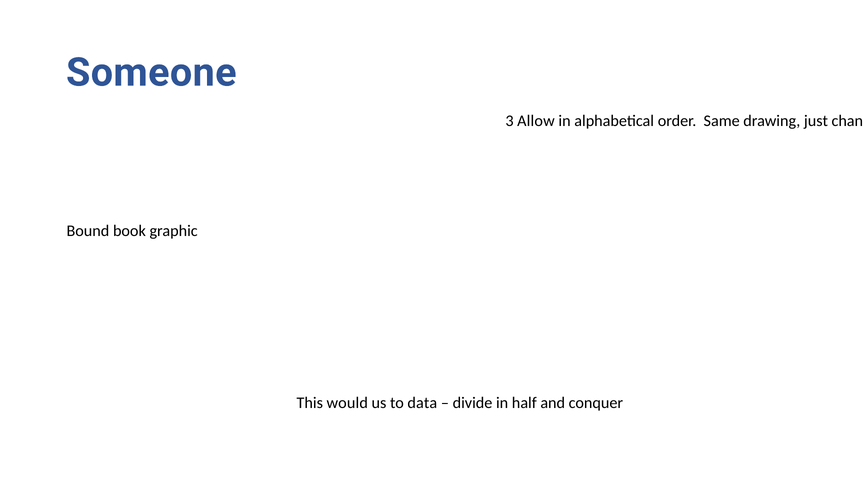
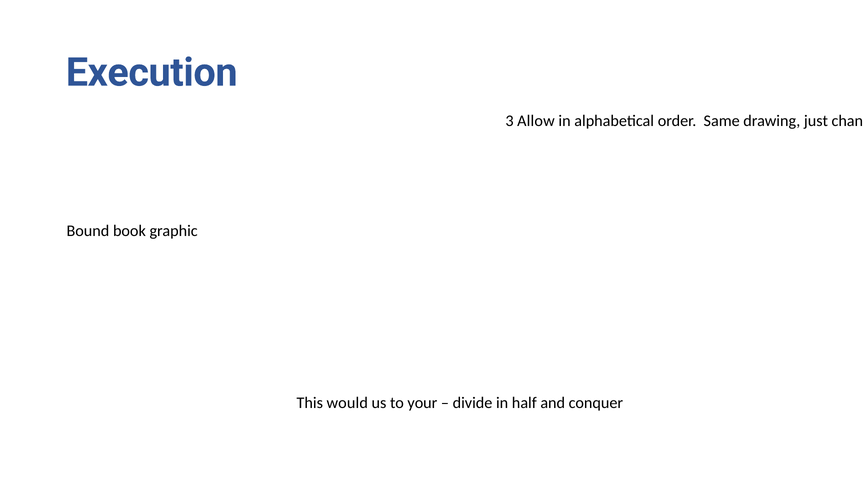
Someone: Someone -> Execution (152, 72)
data: data -> your (422, 402)
